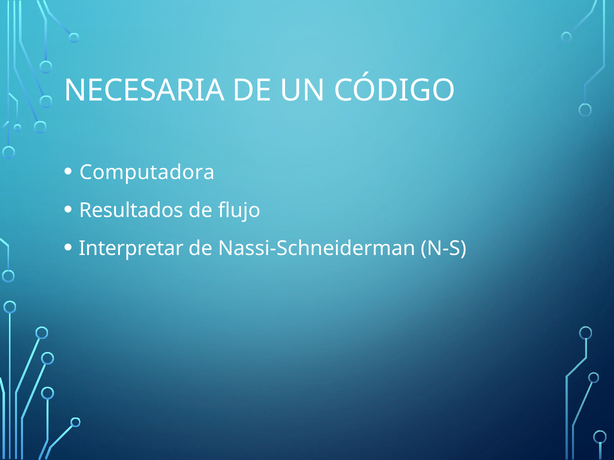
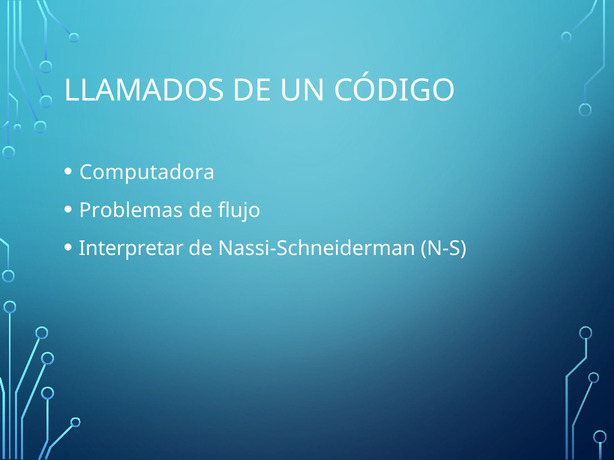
NECESARIA: NECESARIA -> LLAMADOS (144, 91)
Resultados: Resultados -> Problemas (131, 211)
